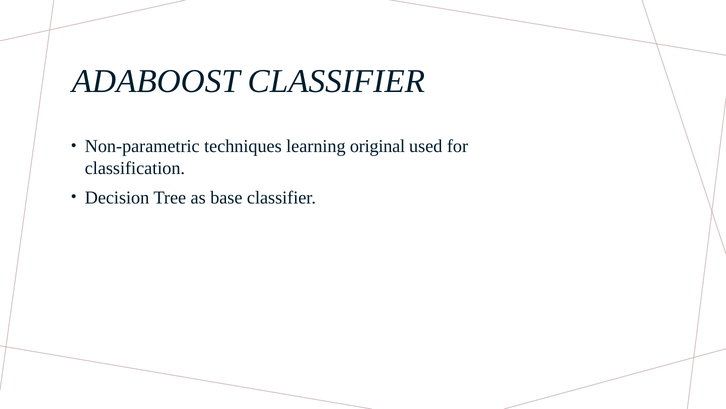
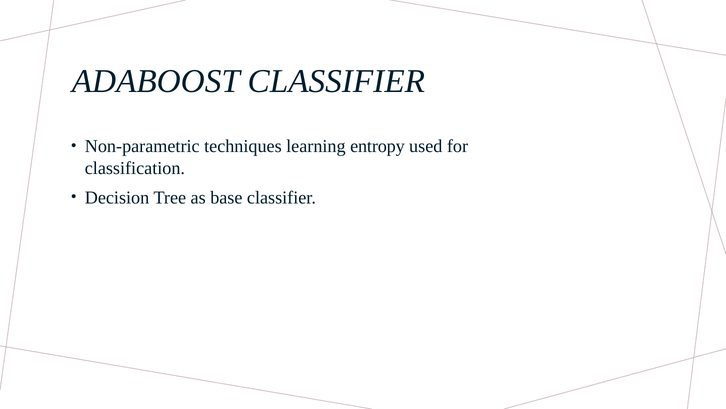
original: original -> entropy (377, 146)
